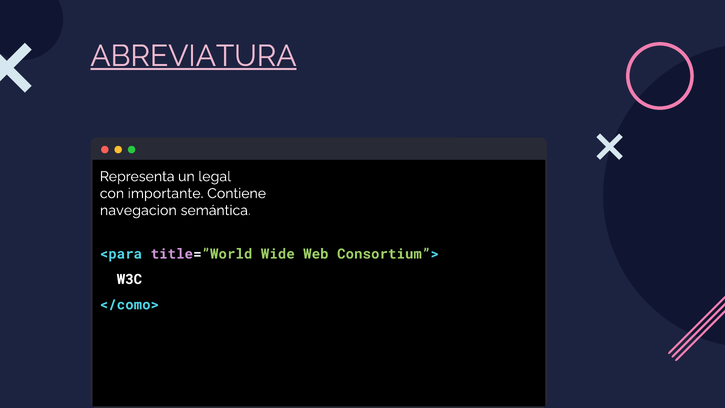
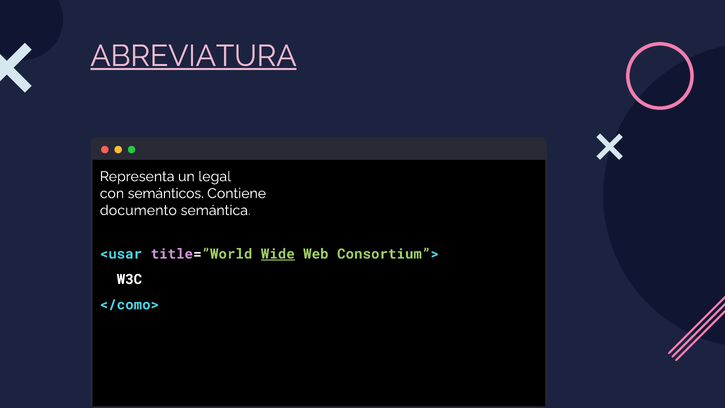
importante: importante -> semánticos (166, 193)
navegacion: navegacion -> documento (138, 210)
<para: <para -> <usar (121, 254)
Wide underline: none -> present (278, 254)
